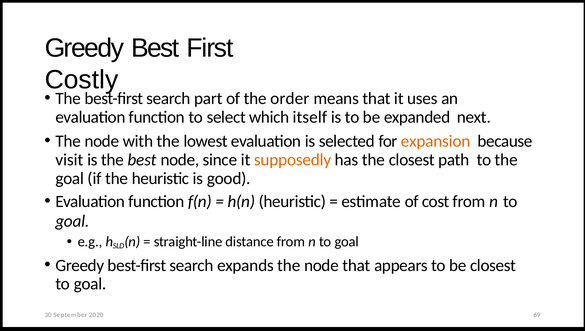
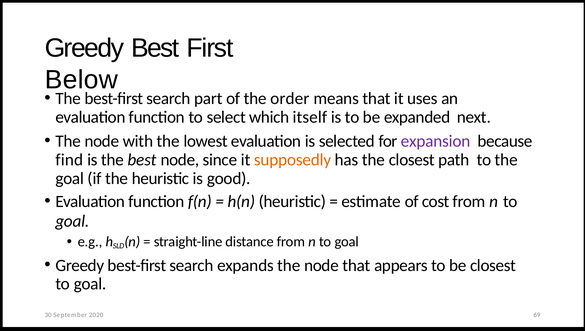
Costly: Costly -> Below (81, 80)
expansion colour: orange -> purple (436, 141)
visit: visit -> find (69, 160)
